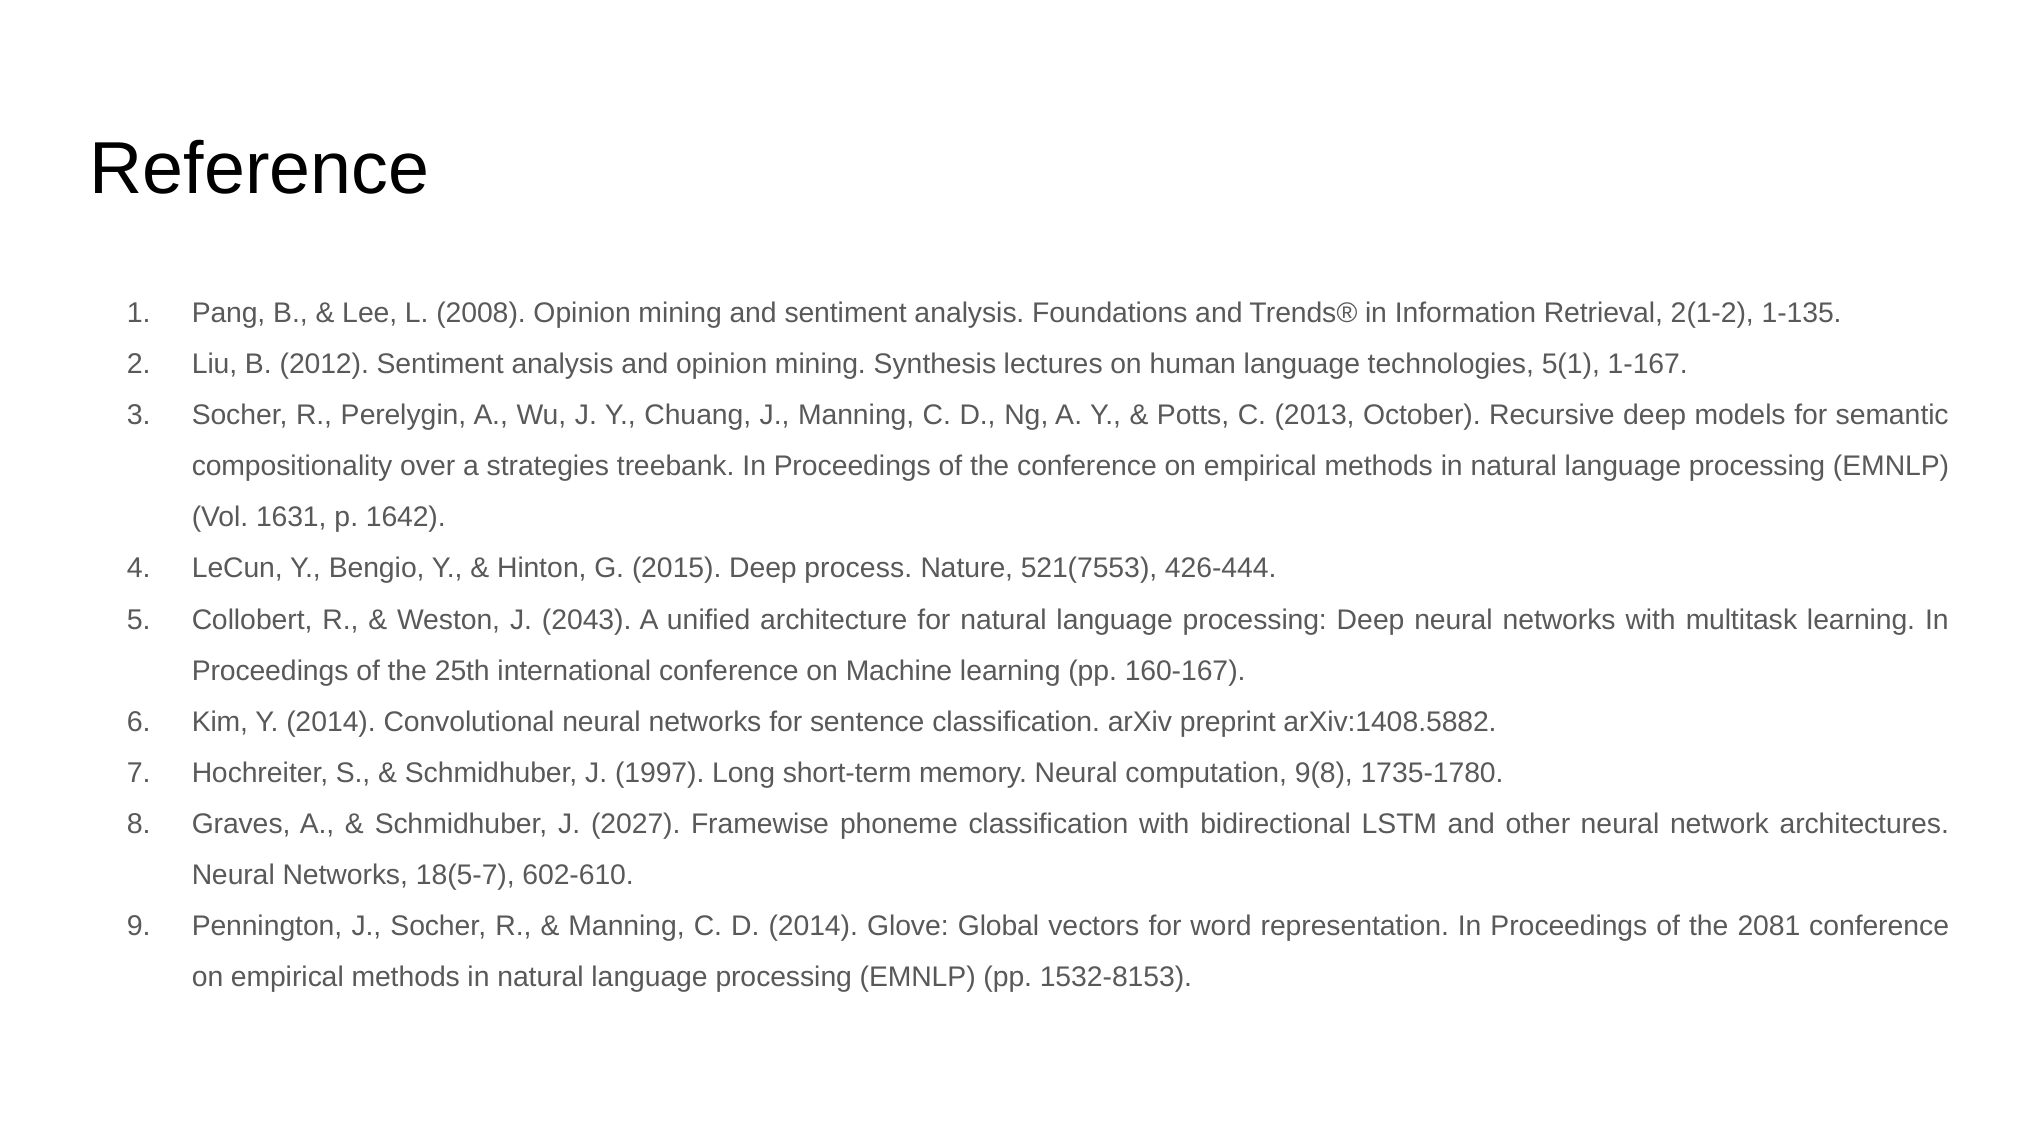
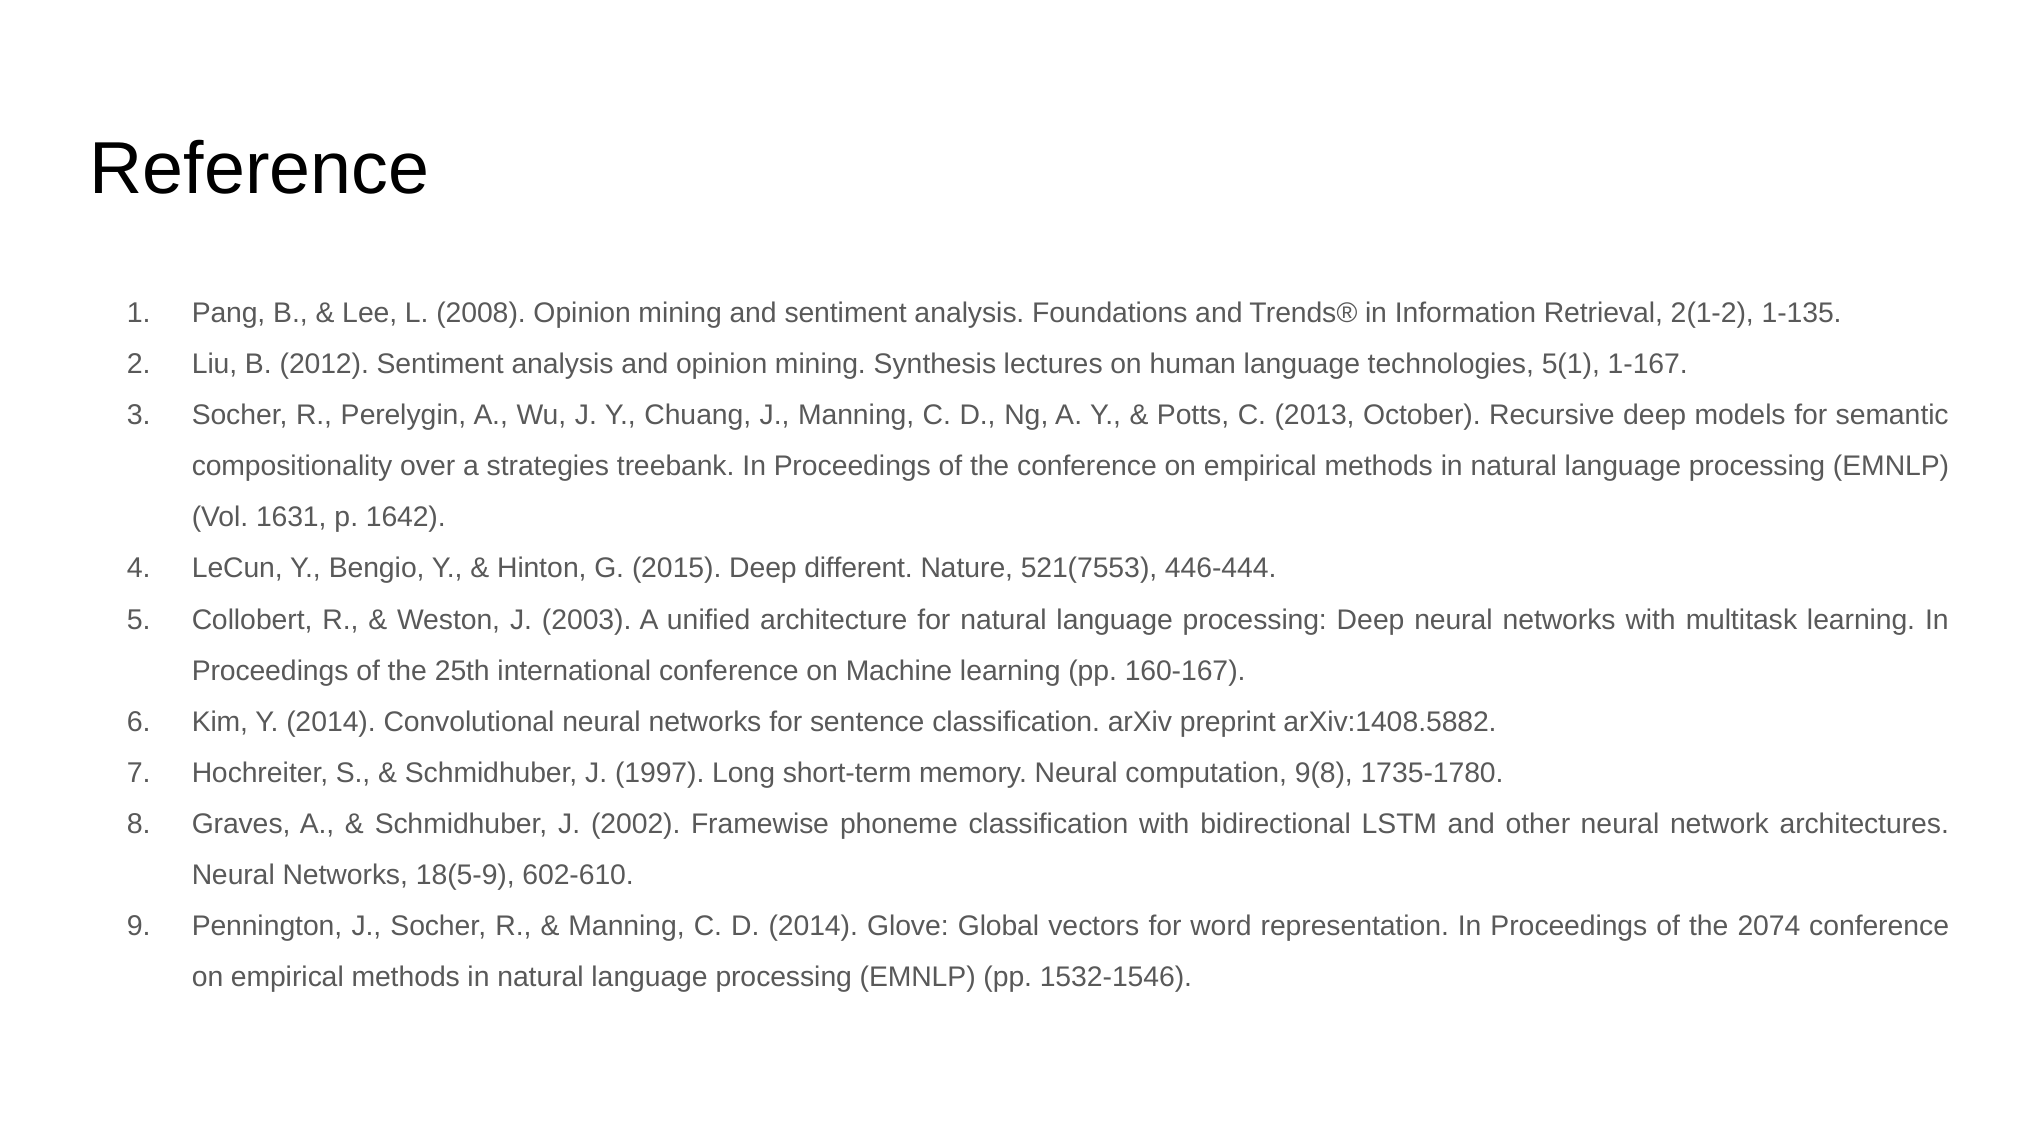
process: process -> different (858, 569)
426-444: 426-444 -> 446-444 (1221, 569)
2043: 2043 -> 2003 (587, 620)
2027: 2027 -> 2002 (636, 824)
18(5-7: 18(5-7 -> 18(5-9 (465, 875)
2081: 2081 -> 2074 (1769, 926)
1532-8153: 1532-8153 -> 1532-1546 (1116, 977)
